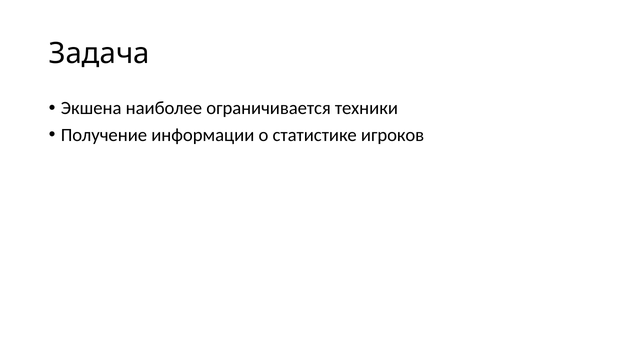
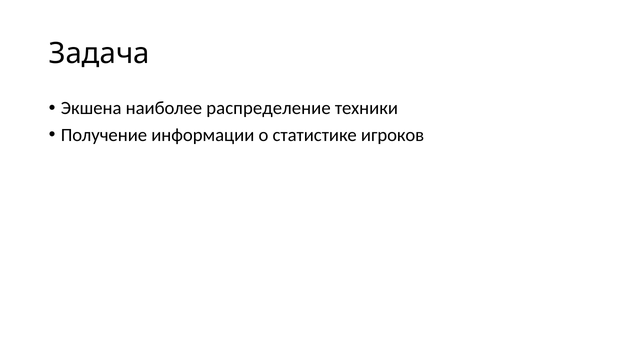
ограничивается: ограничивается -> распределение (269, 108)
